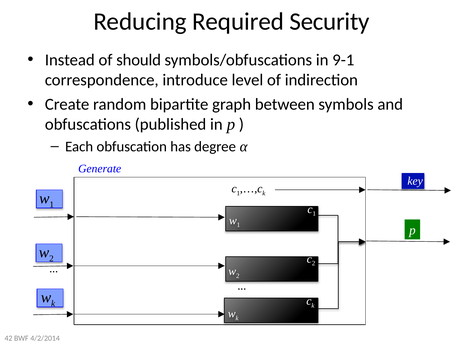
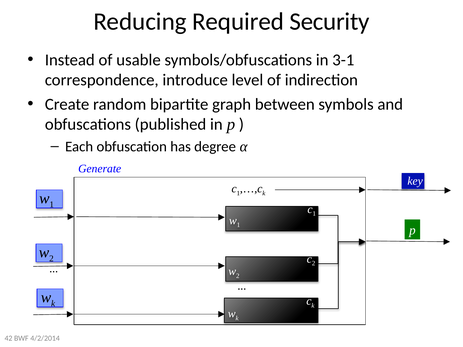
should: should -> usable (139, 60)
9-1: 9-1 -> 3-1 (343, 60)
